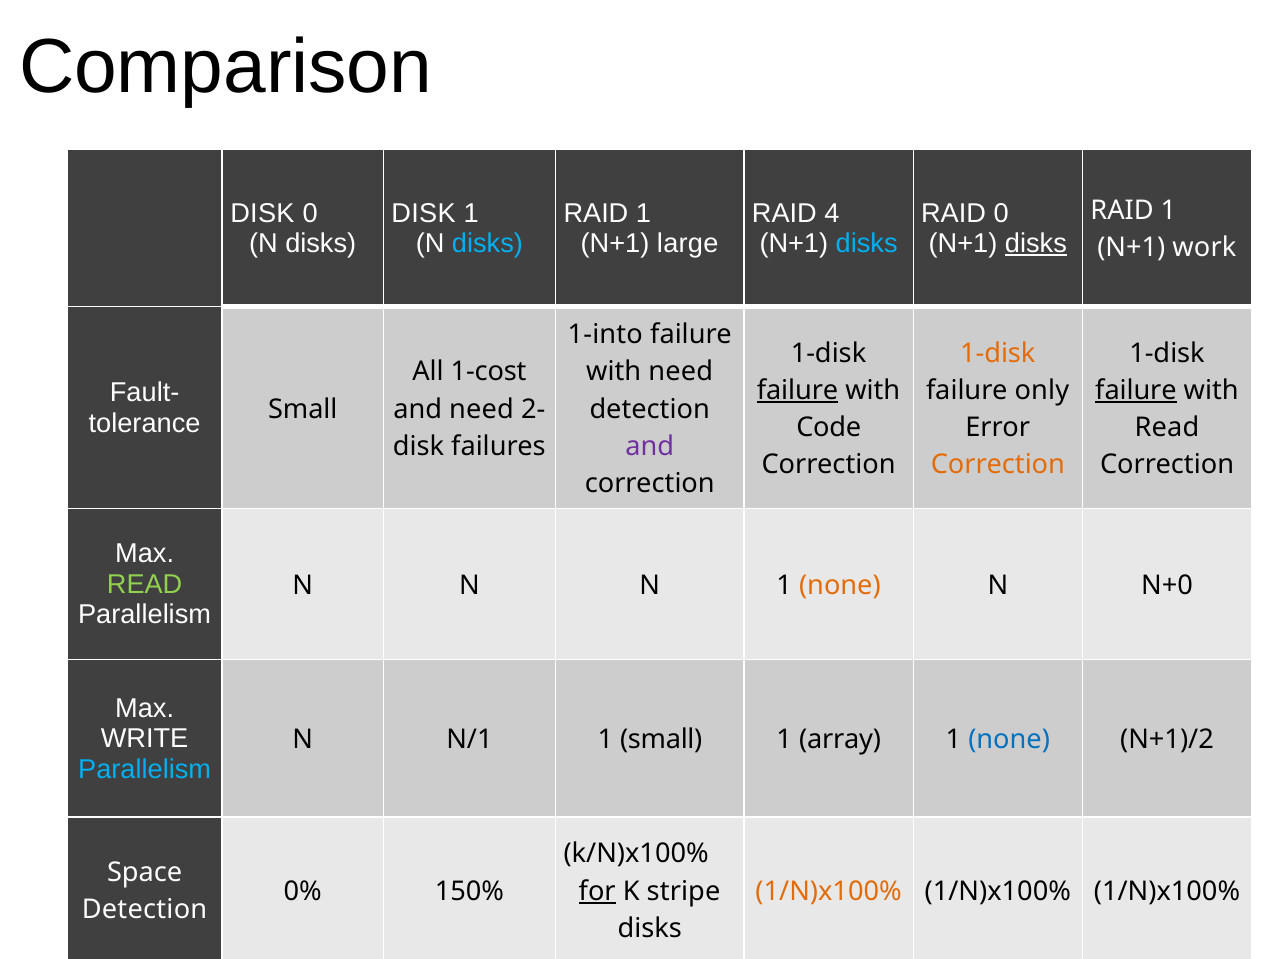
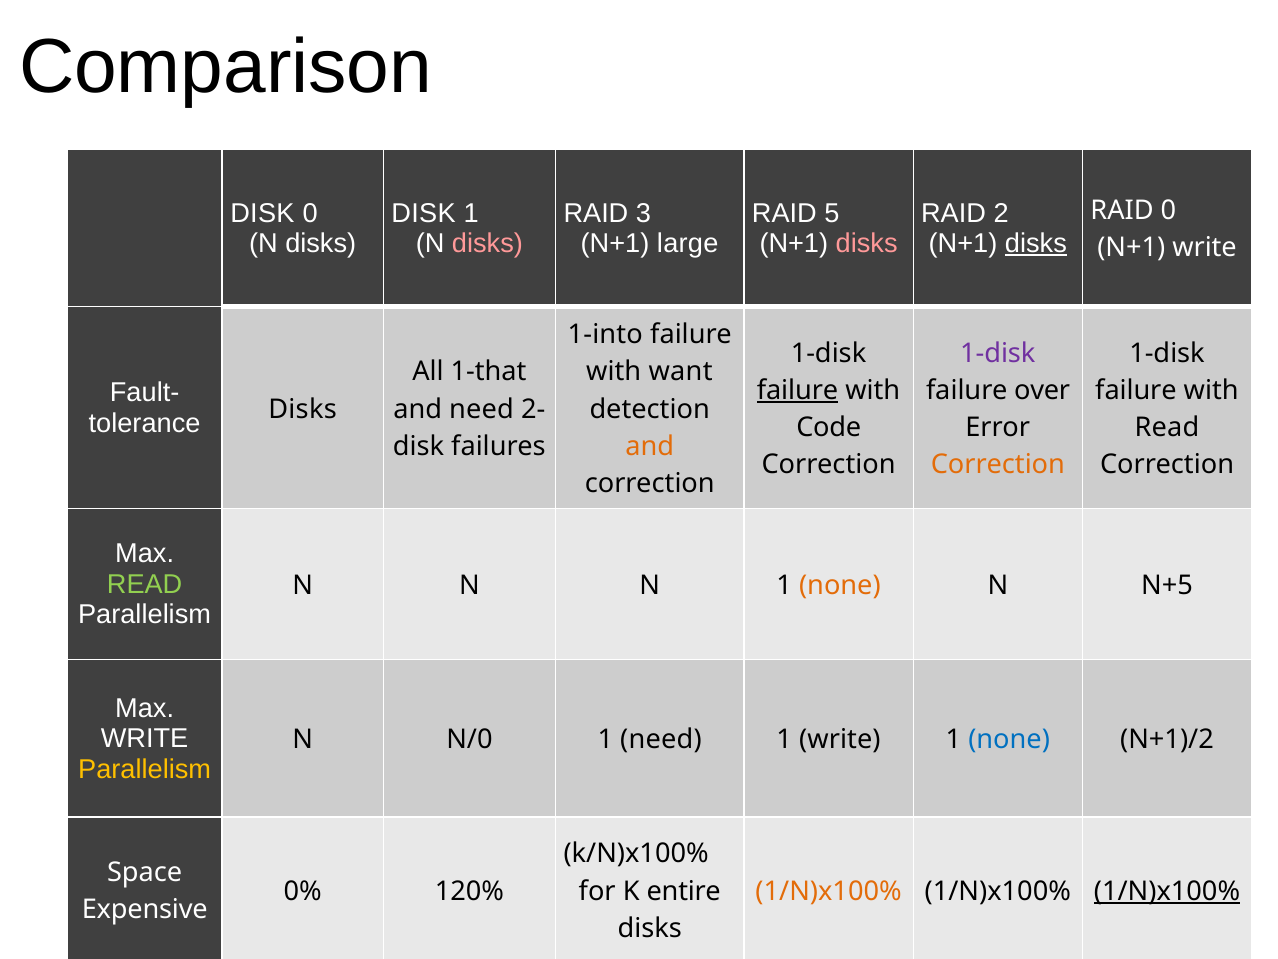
1: 1 -> 3 (643, 213)
4: 4 -> 5 (832, 213)
RAID 0: 0 -> 2 (1001, 213)
1: 1 -> 0 (1169, 211)
disks colour: light blue -> pink (487, 243)
disks colour: light blue -> pink (867, 243)
N+1 work: work -> write (1205, 248)
1-disk colour: orange -> purple (998, 353)
1-cost: 1-cost -> 1-that (489, 372)
with need: need -> want (681, 372)
only: only -> over (1042, 390)
failure underline: present -> none (1136, 390)
Small: Small -> Disks (303, 409)
and colour: purple -> orange (650, 446)
N+0: N+0 -> N+5 (1167, 585)
N/1: N/1 -> N/0 (469, 739)
1 small: small -> need (661, 739)
1 array: array -> write (840, 739)
Parallelism colour: light blue -> yellow (145, 769)
150%: 150% -> 120% (469, 891)
for underline: present -> none (597, 891)
stripe: stripe -> entire (684, 891)
1/N)x100% underline: none -> present (1167, 891)
Detection: Detection -> Expensive (145, 909)
